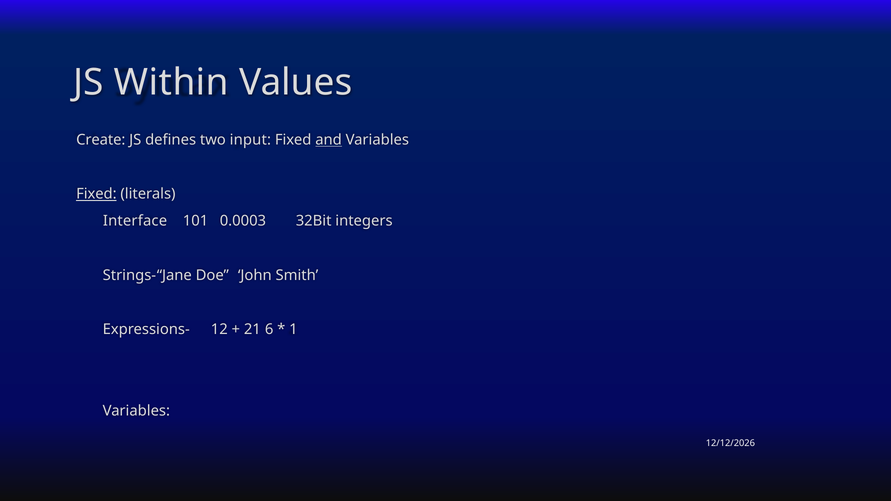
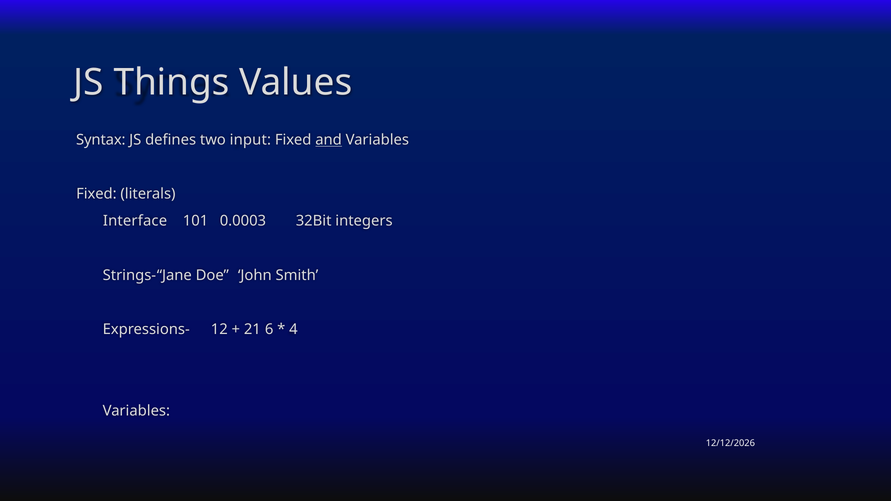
Within: Within -> Things (172, 83)
Create: Create -> Syntax (101, 140)
Fixed underline: present -> none (96, 194)
1: 1 -> 4 (293, 330)
